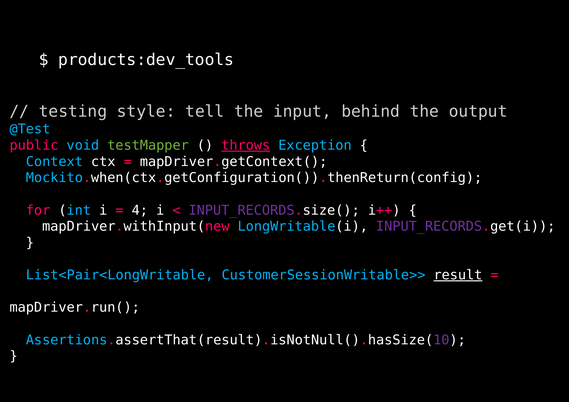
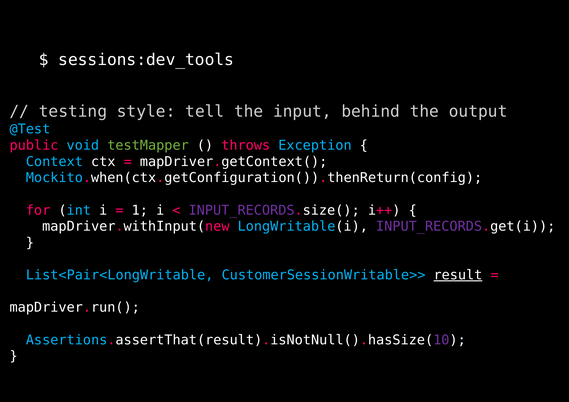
products:dev_tools: products:dev_tools -> sessions:dev_tools (146, 60)
throws underline: present -> none (246, 146)
4: 4 -> 1 (140, 210)
